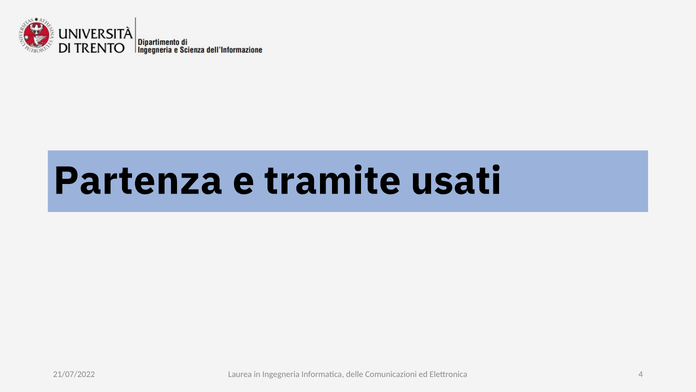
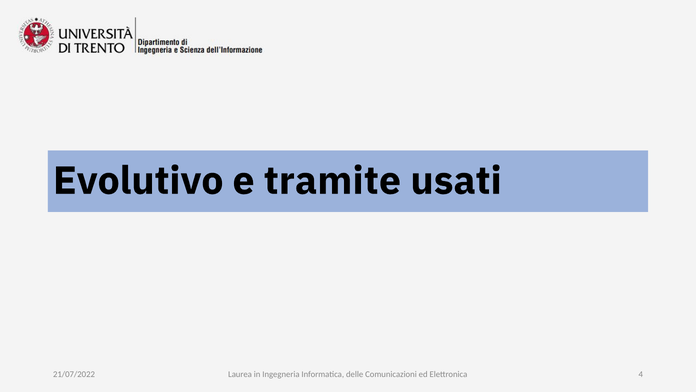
Partenza: Partenza -> Evolutivo (138, 181)
